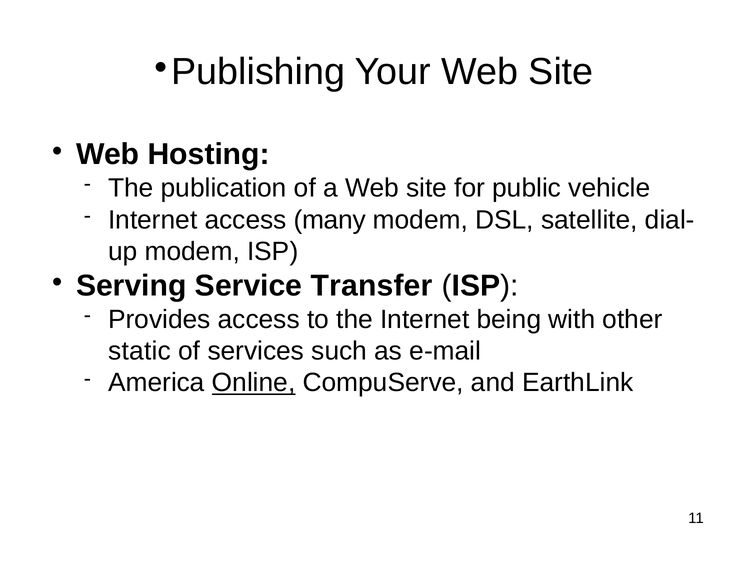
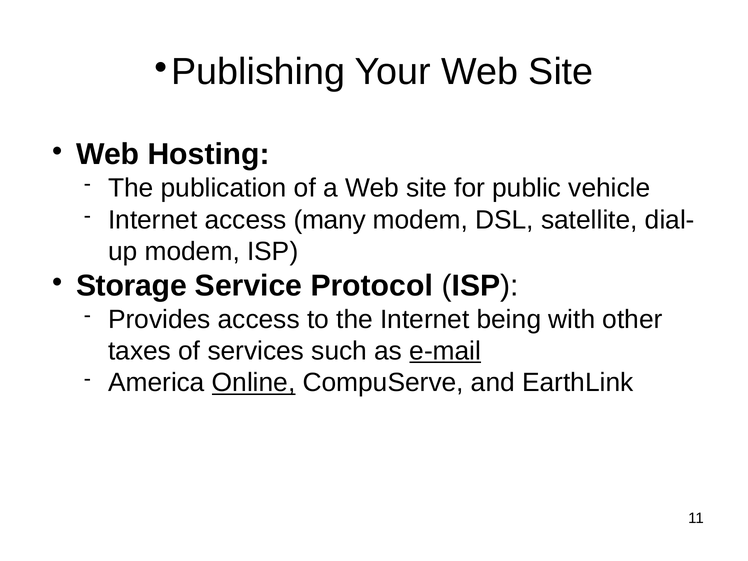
Serving: Serving -> Storage (131, 286)
Transfer: Transfer -> Protocol (372, 286)
static: static -> taxes (140, 351)
e-mail underline: none -> present (445, 351)
